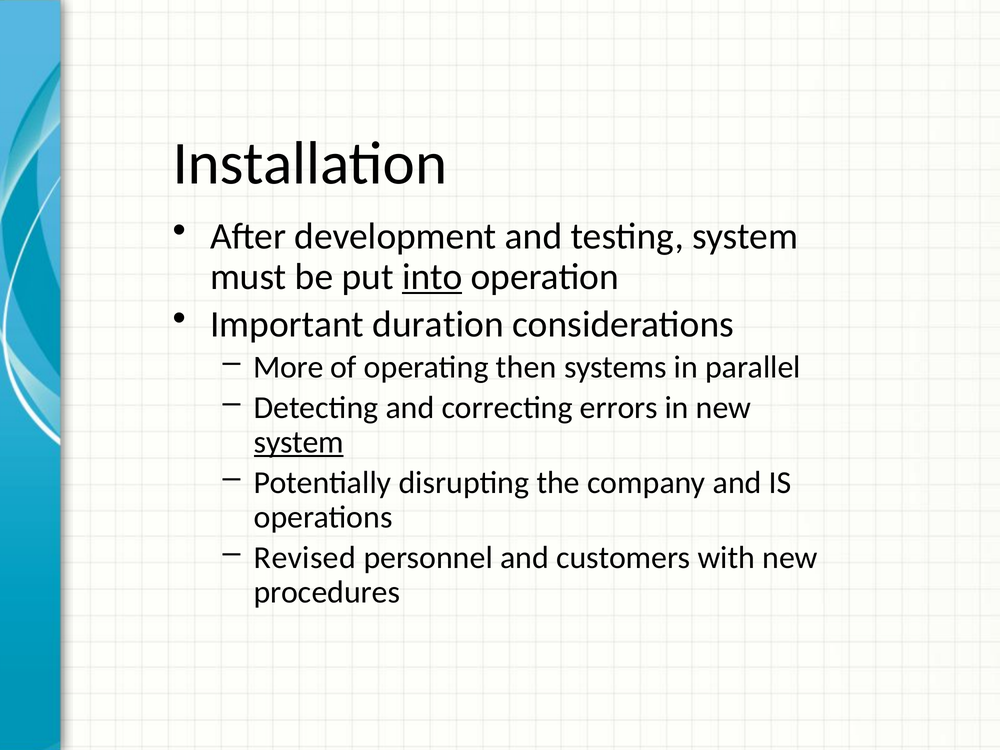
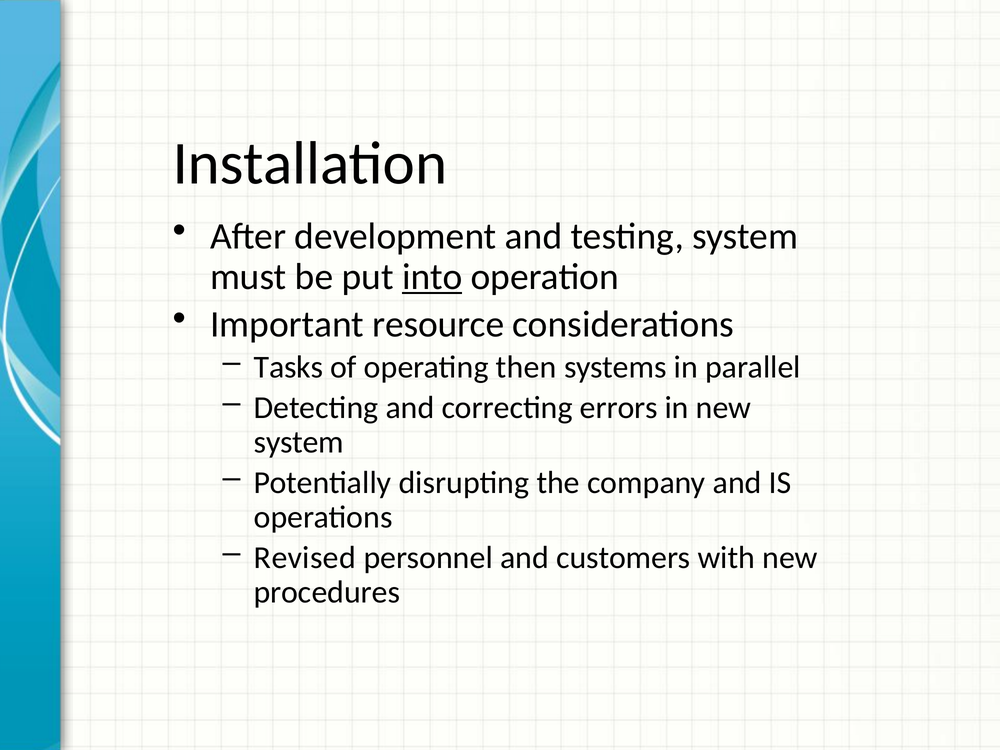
duration: duration -> resource (438, 325)
More: More -> Tasks (288, 367)
system underline: present -> none (299, 442)
